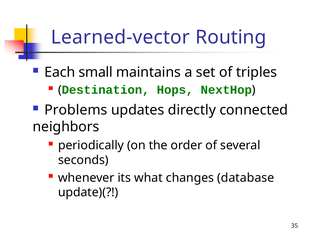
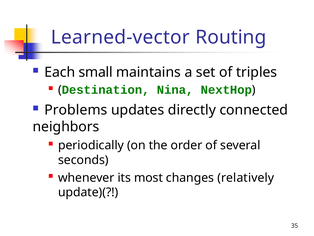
Hops: Hops -> Nina (175, 90)
what: what -> most (149, 177)
database: database -> relatively (246, 177)
